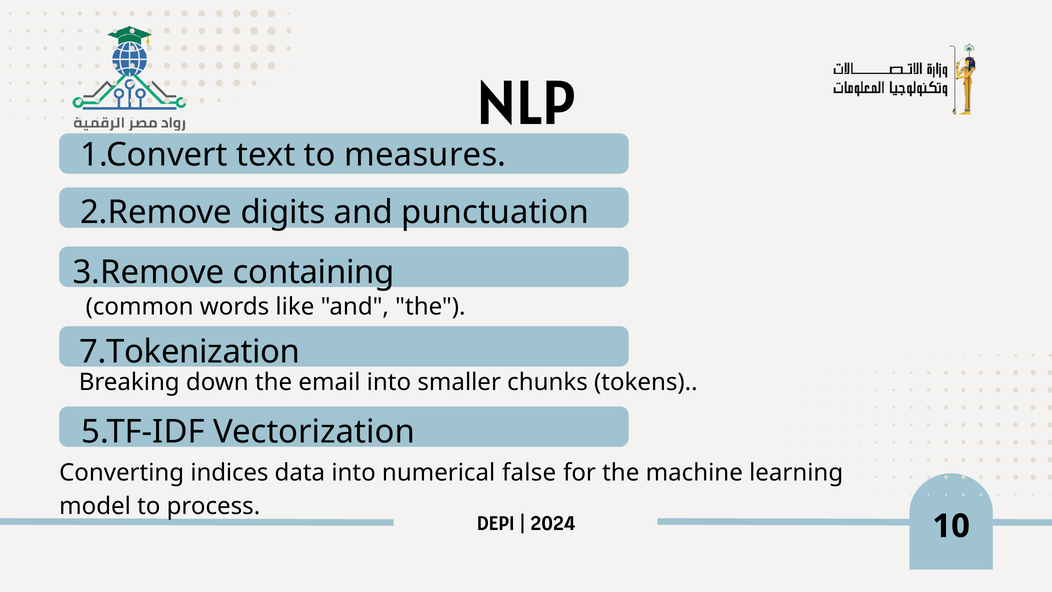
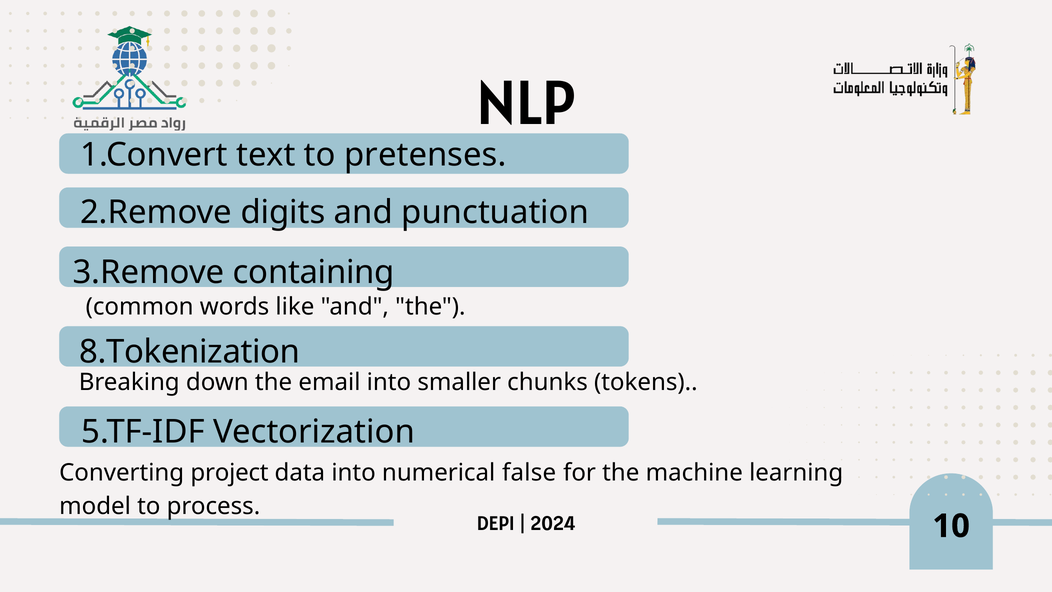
measures: measures -> pretenses (425, 155)
7.Tokenization: 7.Tokenization -> 8.Tokenization (190, 352)
indices: indices -> project (230, 473)
